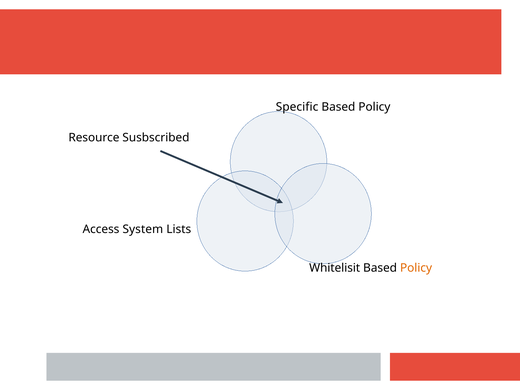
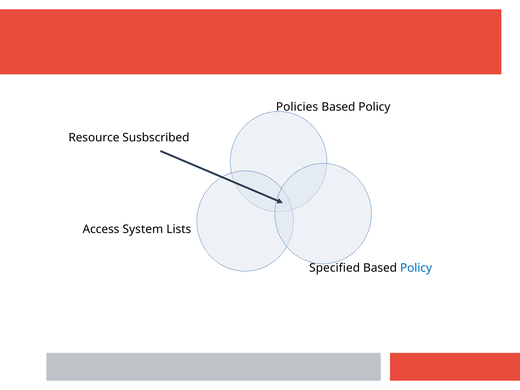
Specific: Specific -> Policies (297, 107)
Whitelisit: Whitelisit -> Specified (335, 268)
Policy colour: orange -> blue (416, 268)
